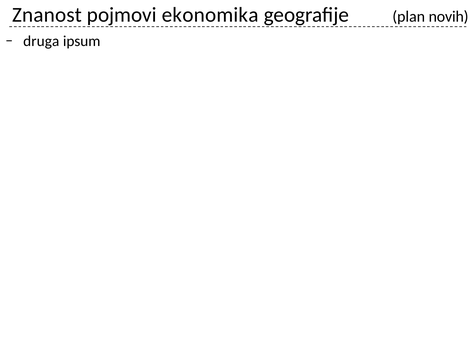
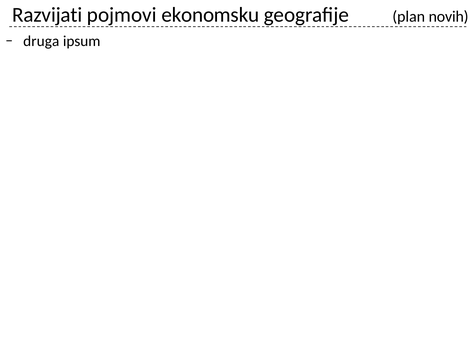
Znanost: Znanost -> Razvijati (47, 15)
ekonomika: ekonomika -> ekonomsku (210, 15)
